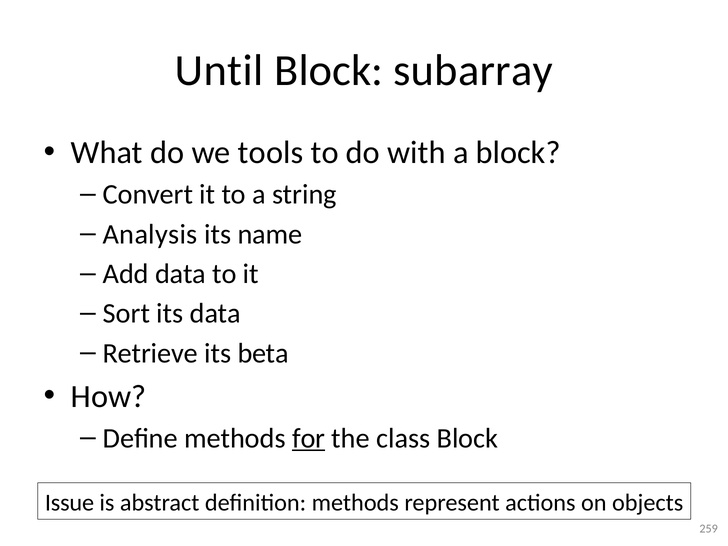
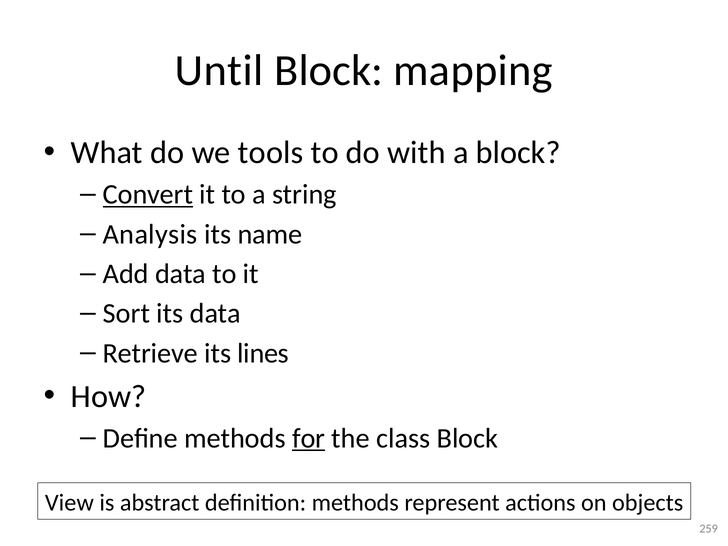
subarray: subarray -> mapping (473, 70)
Convert underline: none -> present (148, 195)
beta: beta -> lines (263, 353)
Issue: Issue -> View (69, 503)
